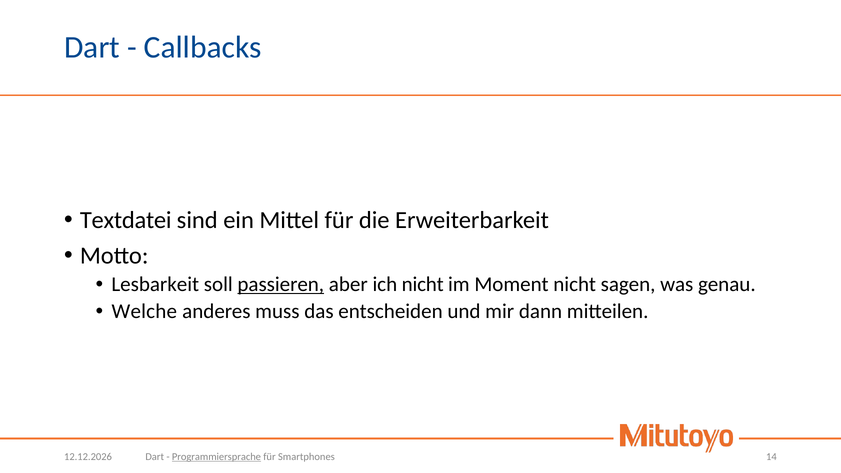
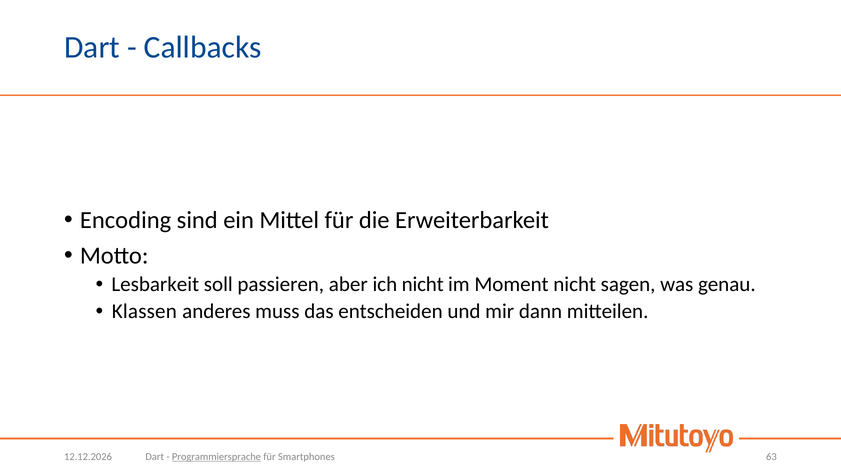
Textdatei: Textdatei -> Encoding (126, 220)
passieren underline: present -> none (281, 285)
Welche: Welche -> Klassen (144, 312)
14: 14 -> 63 (771, 457)
